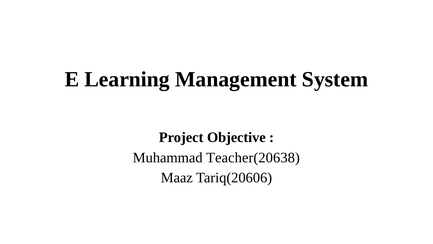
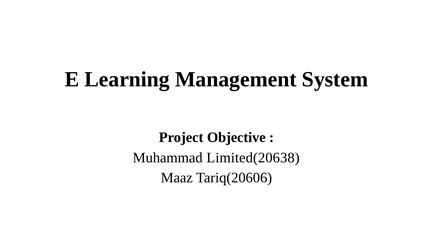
Teacher(20638: Teacher(20638 -> Limited(20638 (253, 157)
